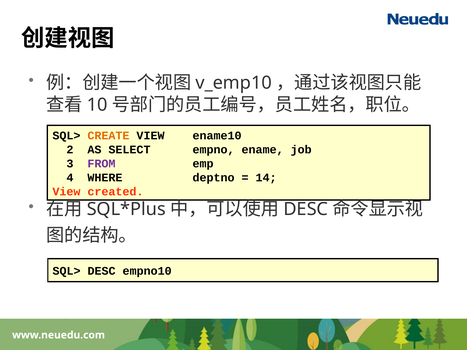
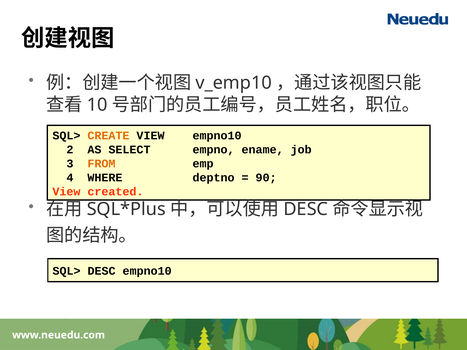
VIEW ename10: ename10 -> empno10 (217, 136)
FROM colour: purple -> orange (101, 164)
14: 14 -> 90 (266, 178)
